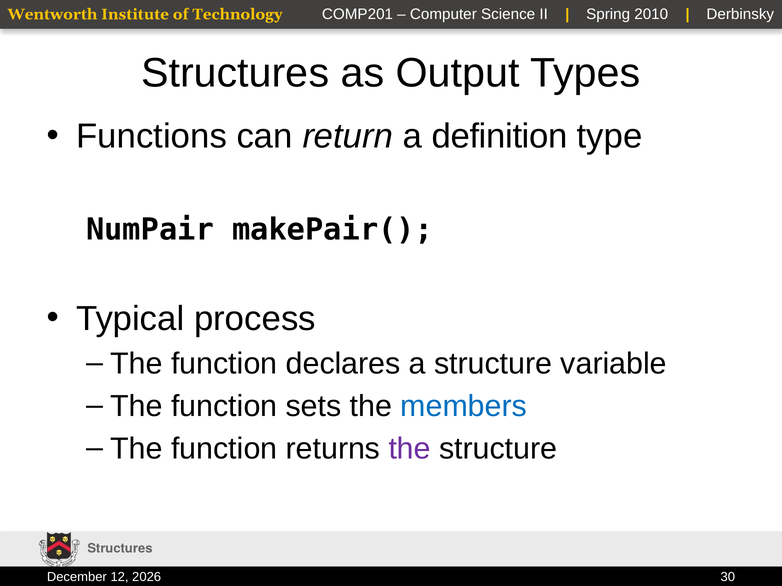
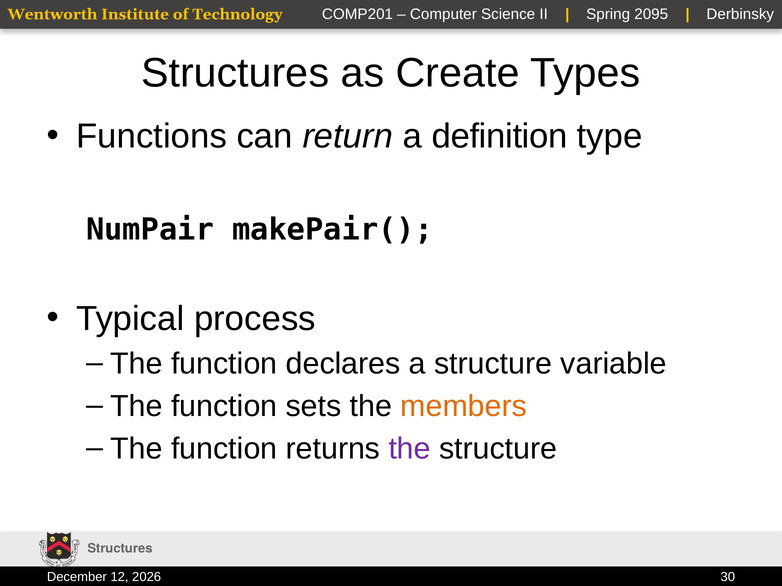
2010: 2010 -> 2095 (651, 14)
Output: Output -> Create (458, 73)
members colour: blue -> orange (464, 407)
